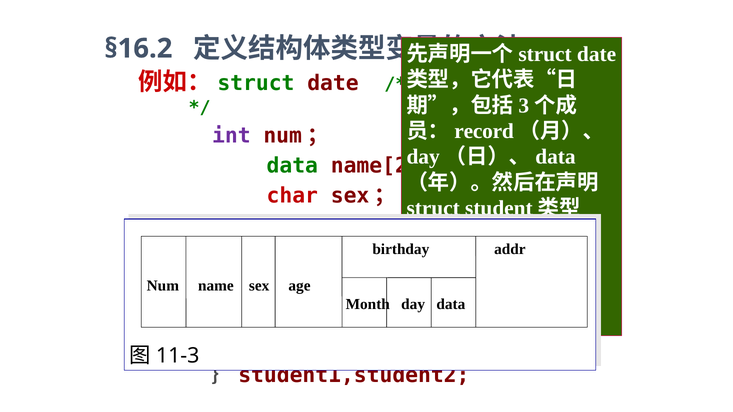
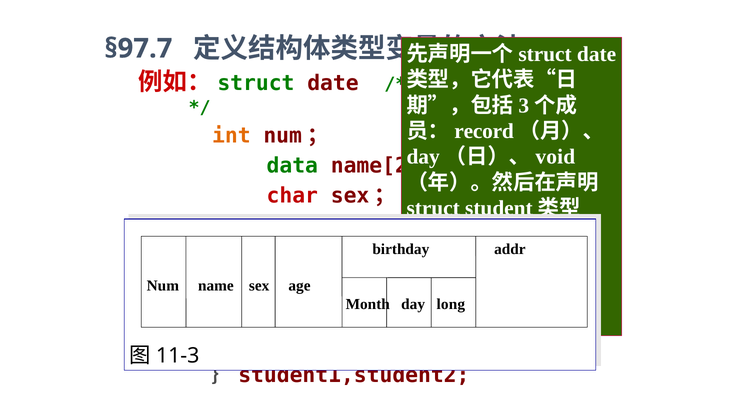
§16.2: §16.2 -> §97.7 (138, 48)
int colour: purple -> orange (231, 136)
data: data -> void (555, 157)
day data: data -> long (451, 304)
